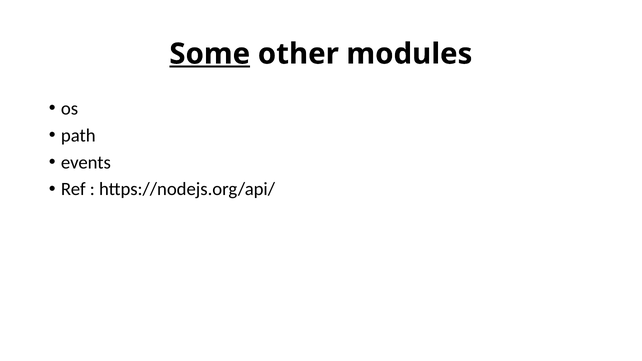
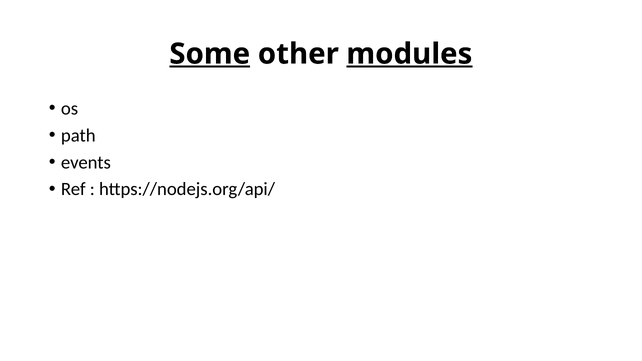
modules underline: none -> present (409, 54)
